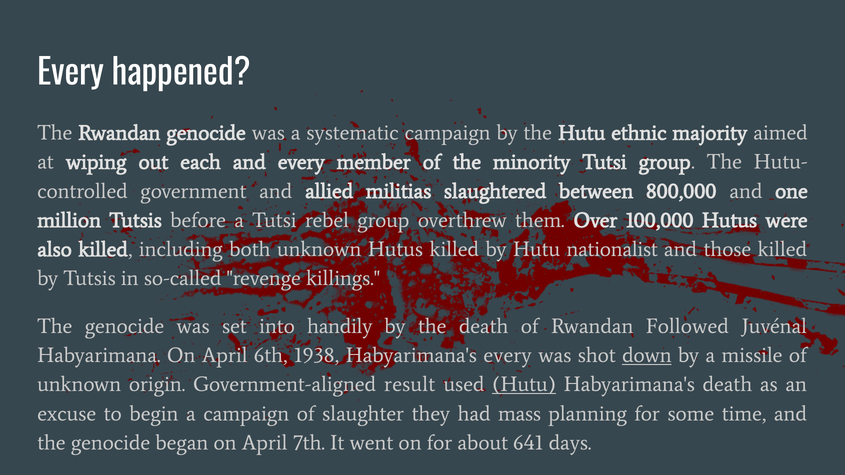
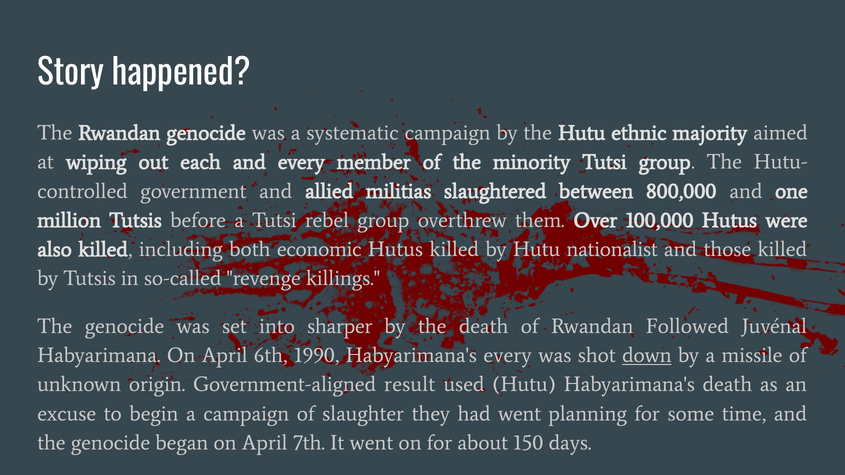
Every: Every -> Story (71, 73)
both unknown: unknown -> economic (319, 249)
handily: handily -> sharper (340, 327)
1938: 1938 -> 1990 (317, 356)
Hutu underline: present -> none (524, 385)
had mass: mass -> went (520, 414)
641: 641 -> 150 (528, 443)
